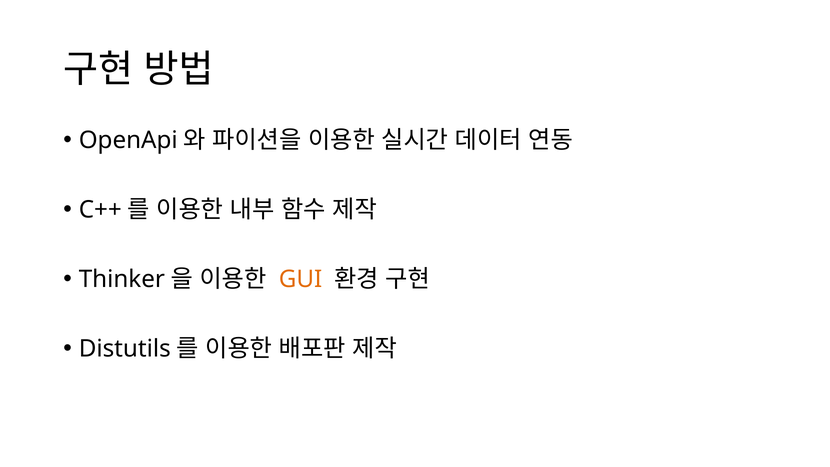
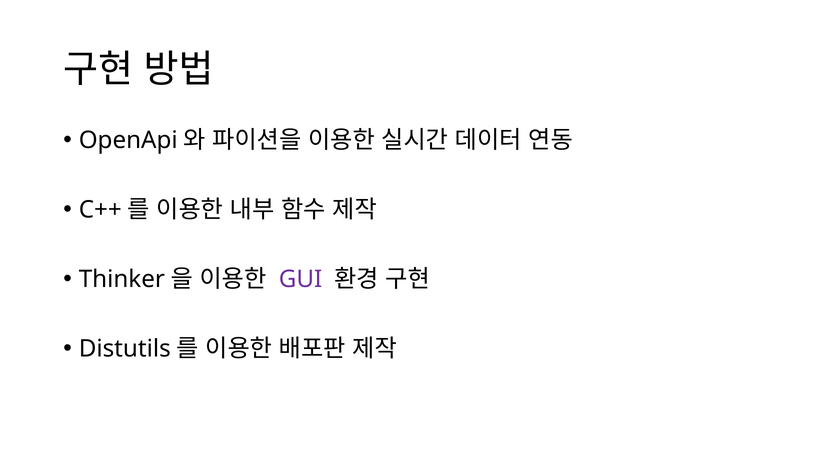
GUI colour: orange -> purple (301, 279)
